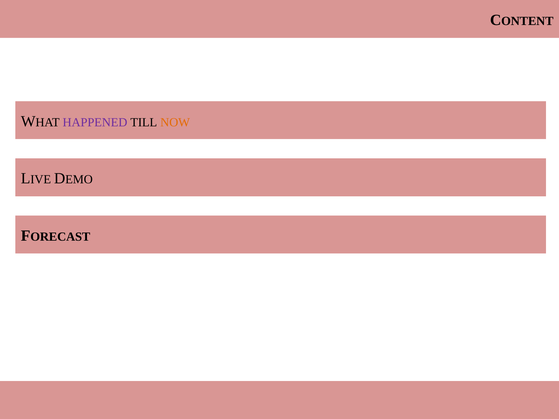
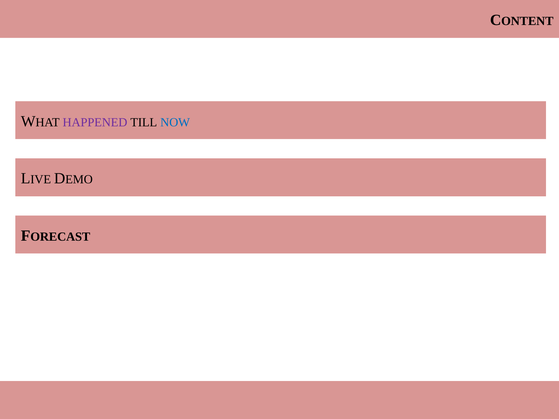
NOW colour: orange -> blue (175, 122)
